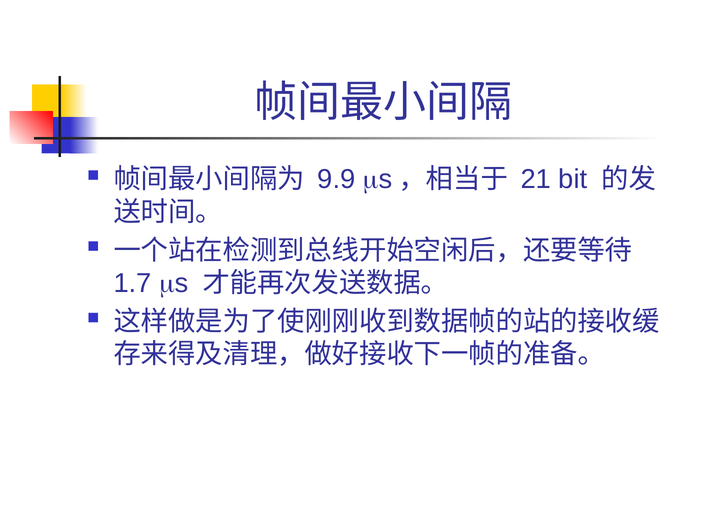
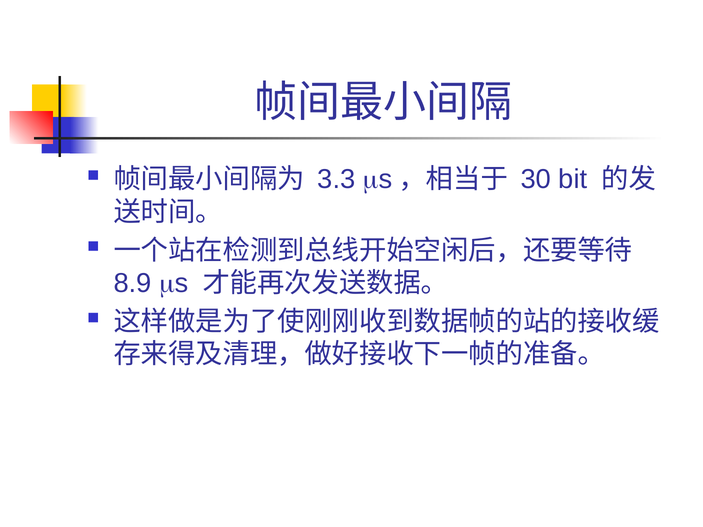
9.9: 9.9 -> 3.3 (336, 180)
21: 21 -> 30 (536, 180)
1.7: 1.7 -> 8.9 (133, 283)
